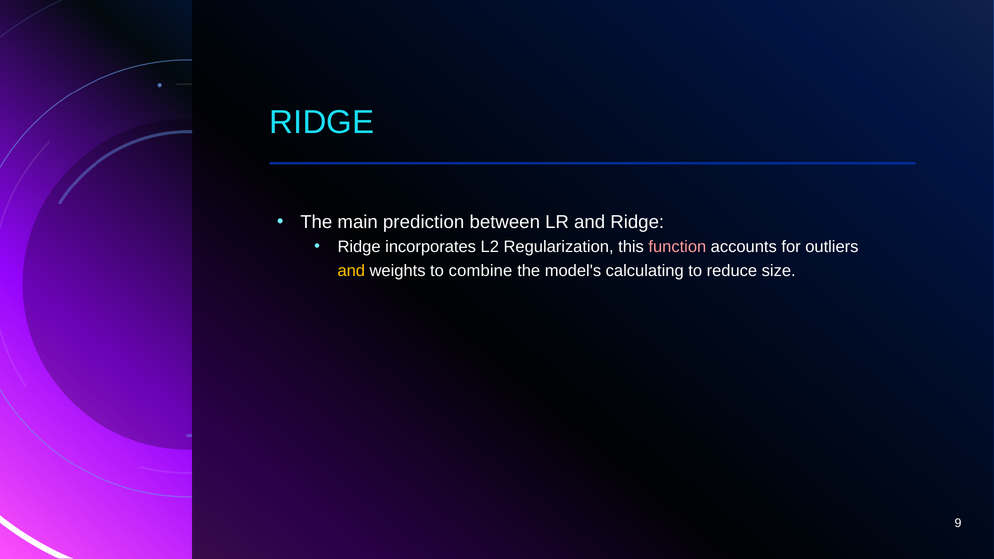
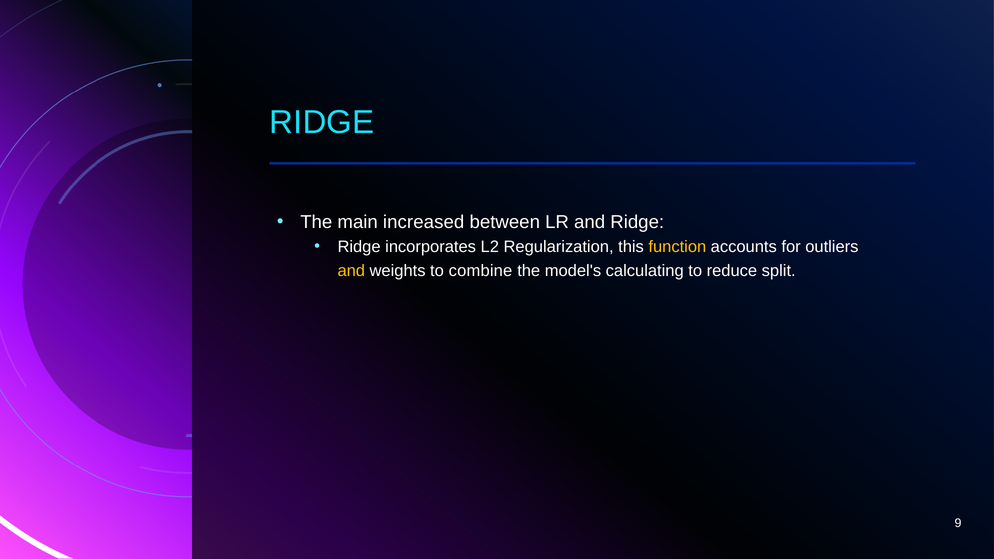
prediction: prediction -> increased (424, 222)
function colour: pink -> yellow (677, 247)
size: size -> split (779, 271)
